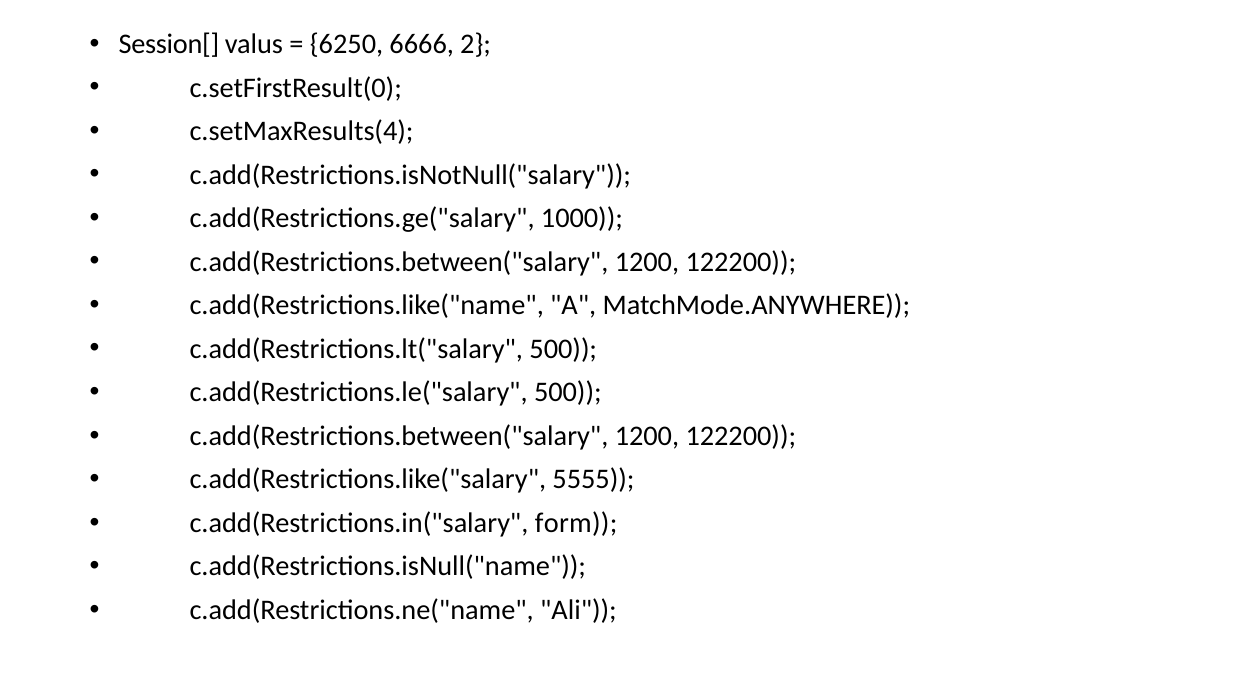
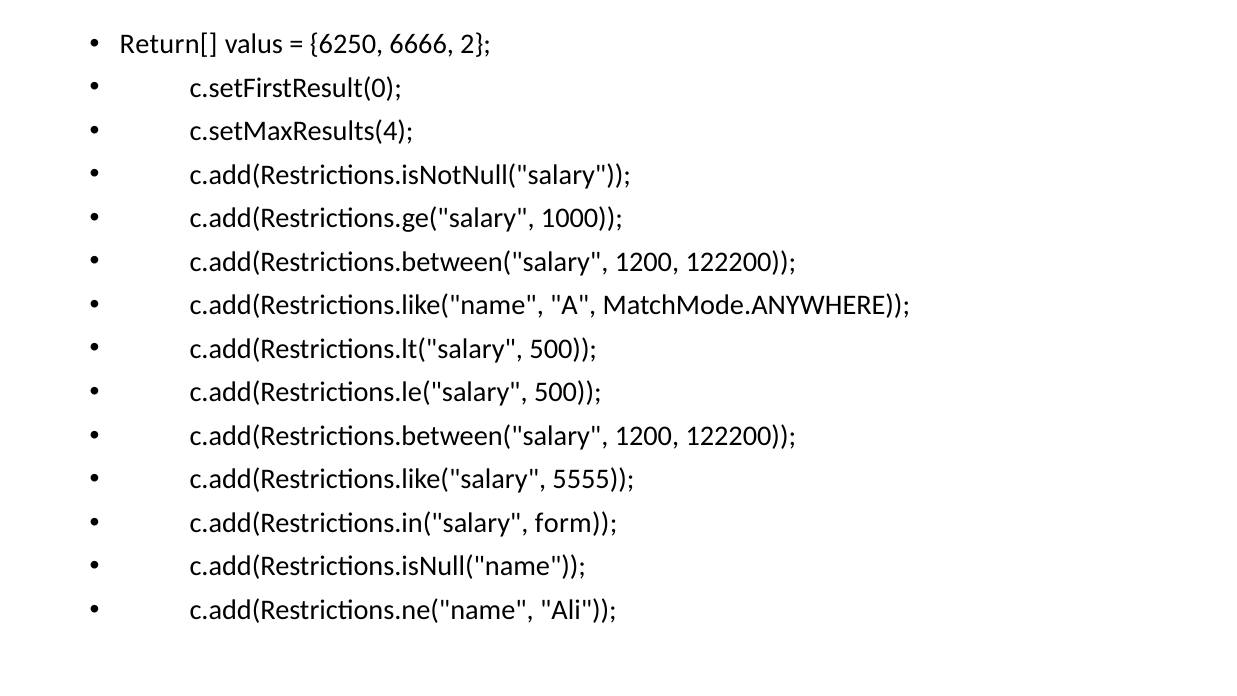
Session[: Session[ -> Return[ (169, 44)
